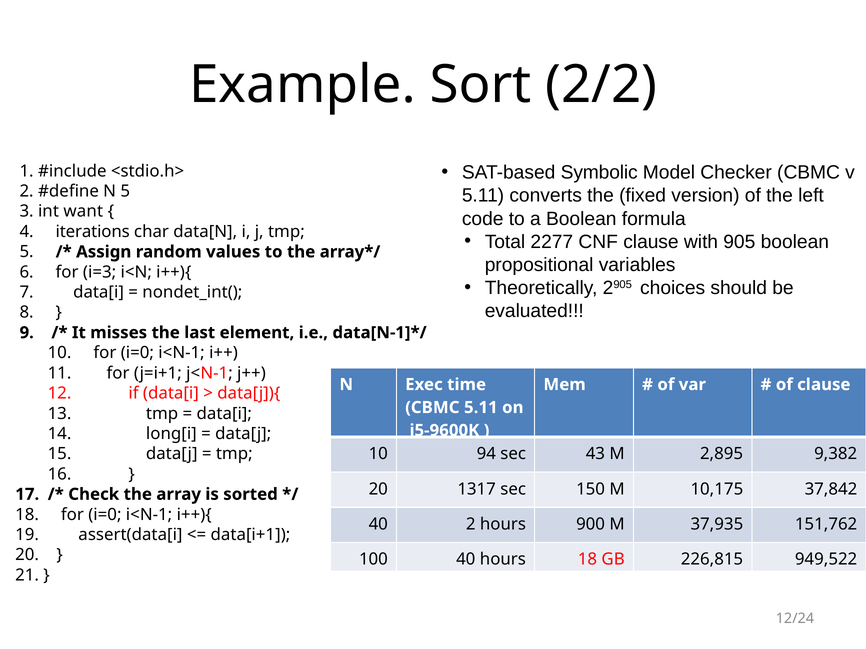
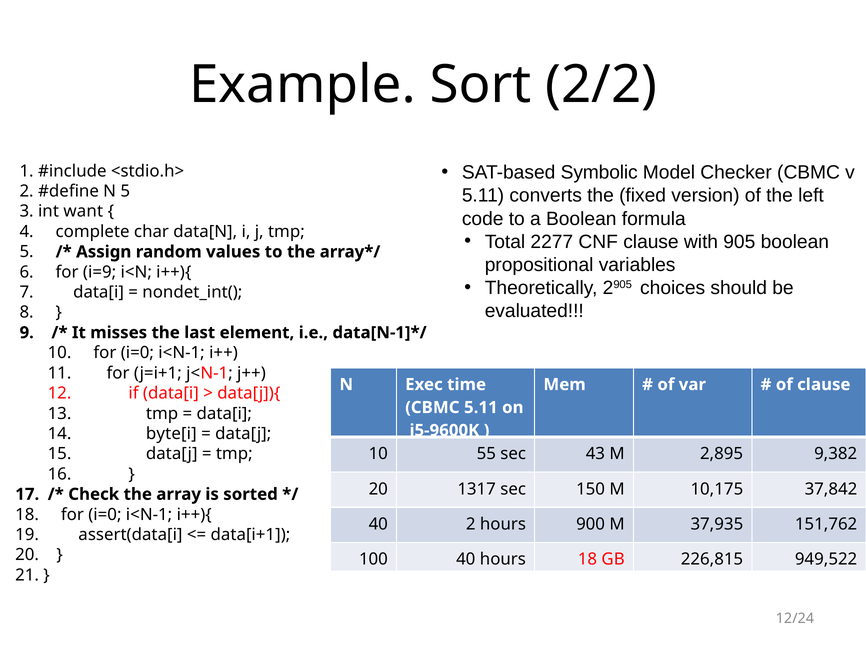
iterations: iterations -> complete (93, 232)
i=3: i=3 -> i=9 (100, 272)
long[i: long[i -> byte[i (171, 434)
94: 94 -> 55 (486, 454)
